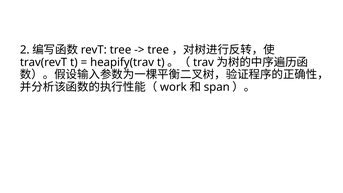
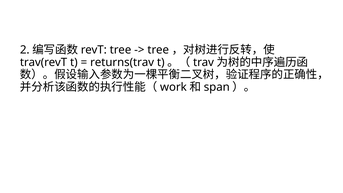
heapify(trav: heapify(trav -> returns(trav (122, 62)
